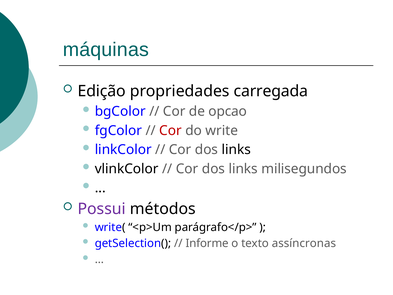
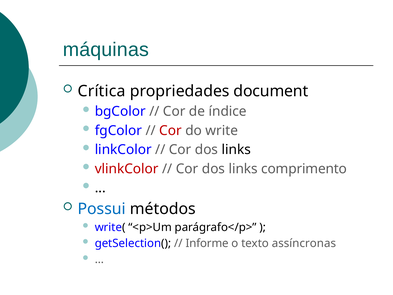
Edição: Edição -> Crítica (102, 91)
carregada: carregada -> document (271, 91)
opcao: opcao -> índice (228, 111)
vlinkColor colour: black -> red (127, 169)
milisegundos: milisegundos -> comprimento (304, 169)
Possui colour: purple -> blue (102, 209)
